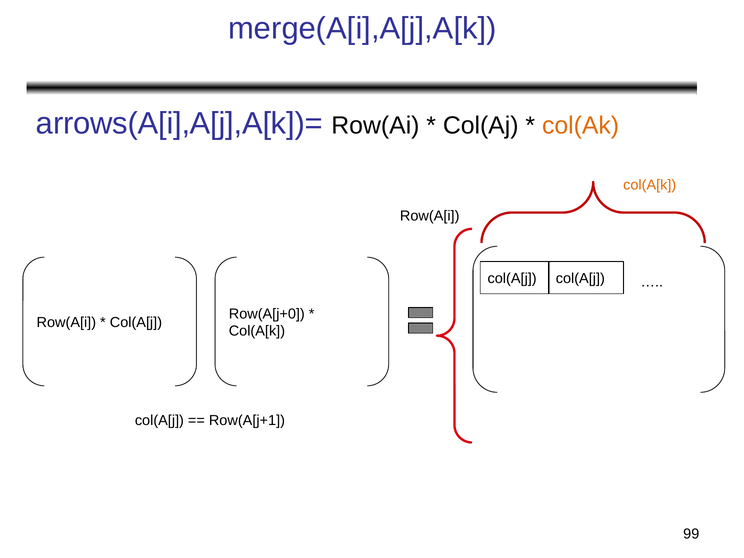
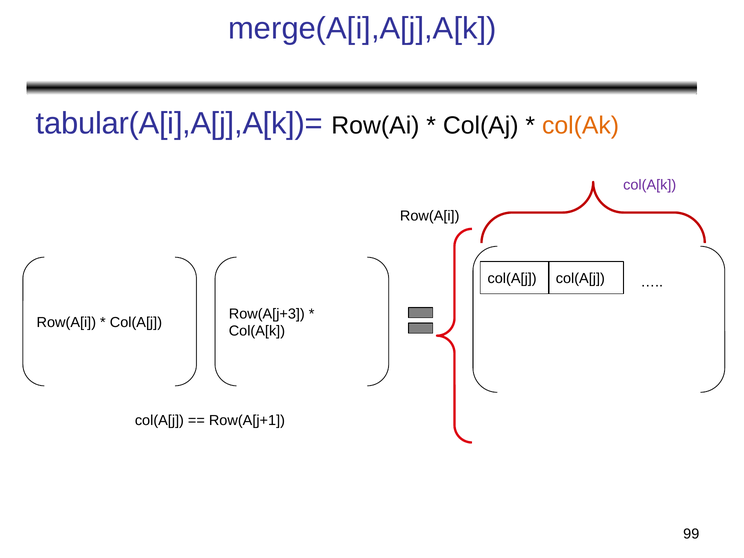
arrows(A[i],A[j],A[k])=: arrows(A[i],A[j],A[k])= -> tabular(A[i],A[j],A[k])= (179, 123)
col(A[k colour: orange -> purple (650, 185)
Row(A[j+0: Row(A[j+0 -> Row(A[j+3 (267, 314)
